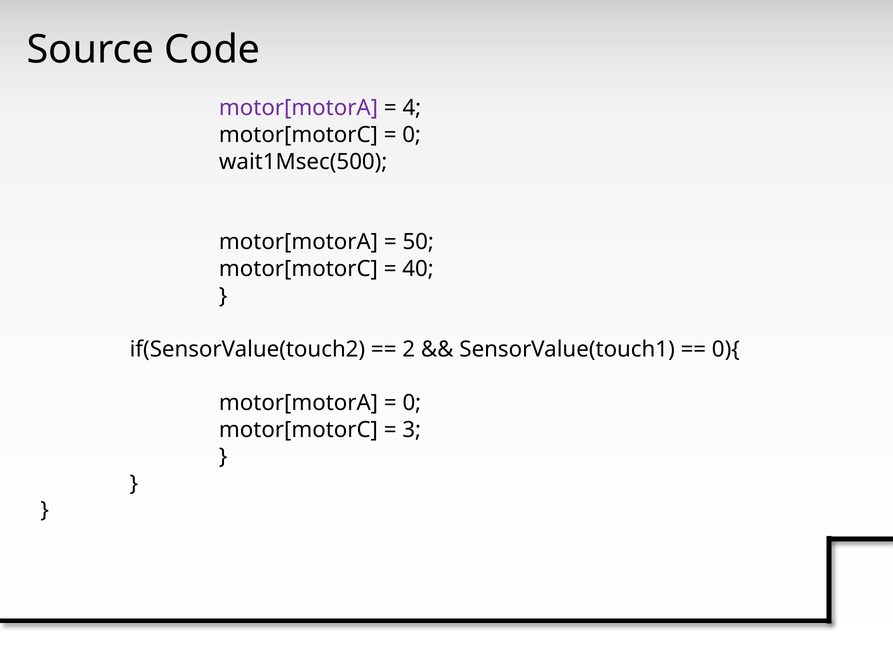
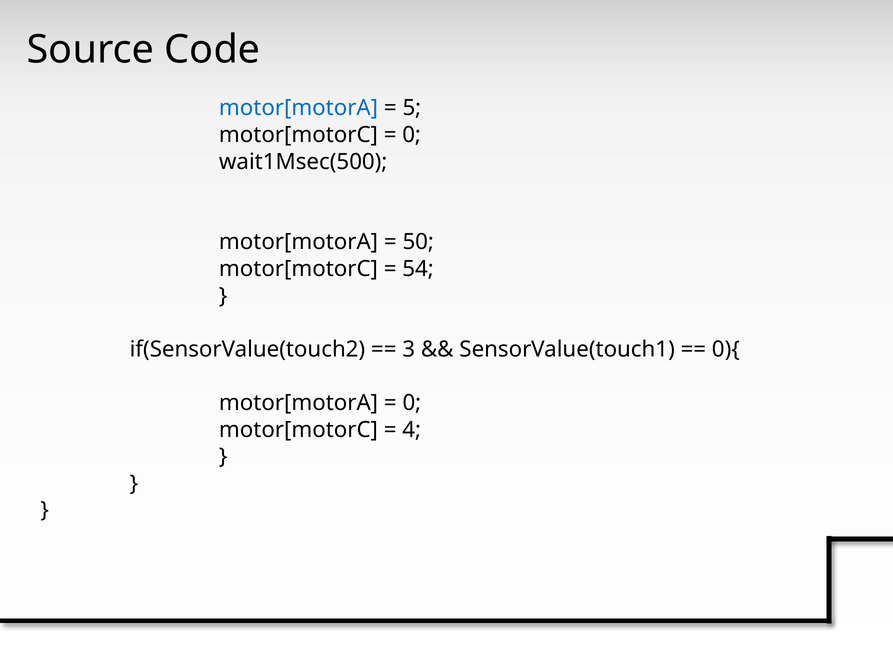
motor[motorA colour: purple -> blue (299, 108)
4: 4 -> 5 (412, 108)
40: 40 -> 54 (418, 269)
2: 2 -> 3 (409, 349)
3: 3 -> 4 (412, 430)
